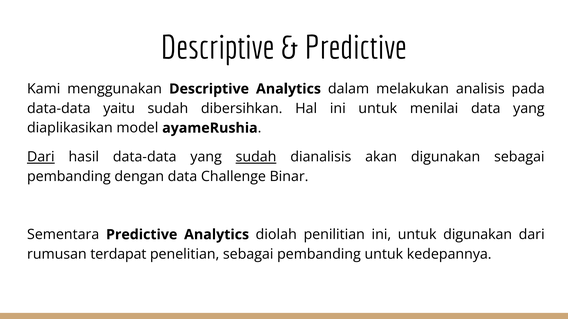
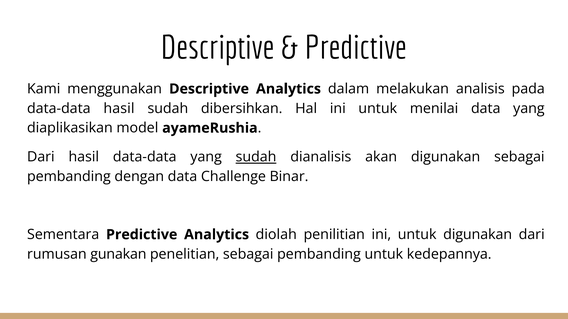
data-data yaitu: yaitu -> hasil (119, 109)
Dari underline: present -> none (41, 157)
terdapat: terdapat -> gunakan (118, 255)
